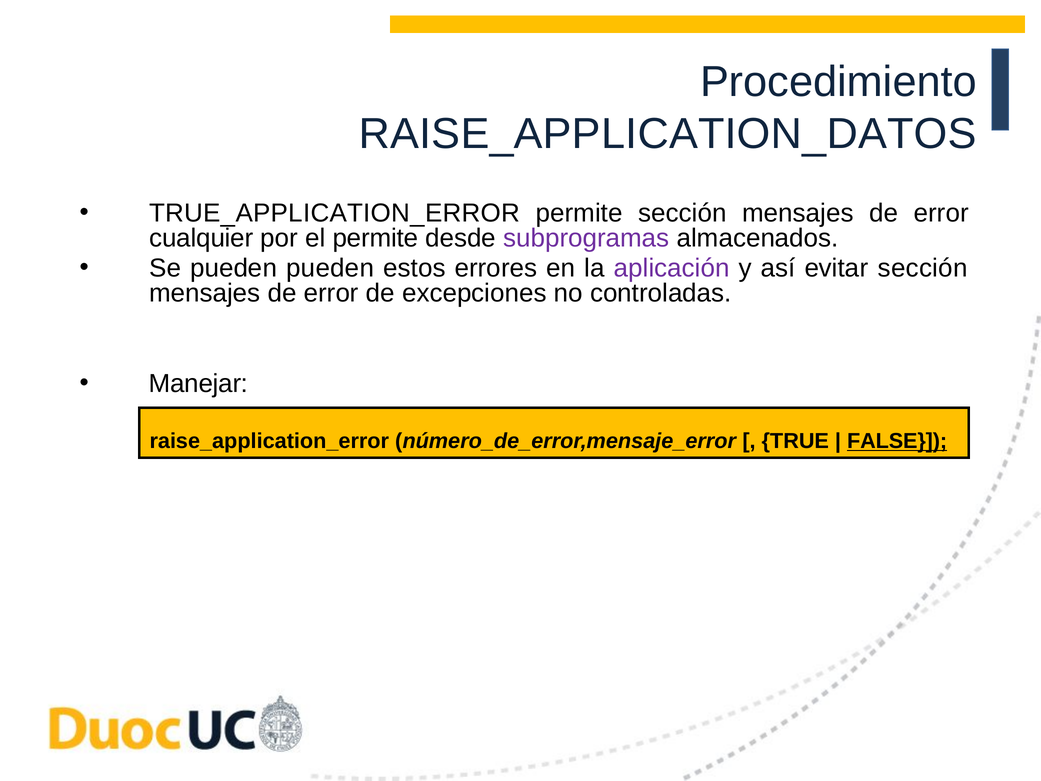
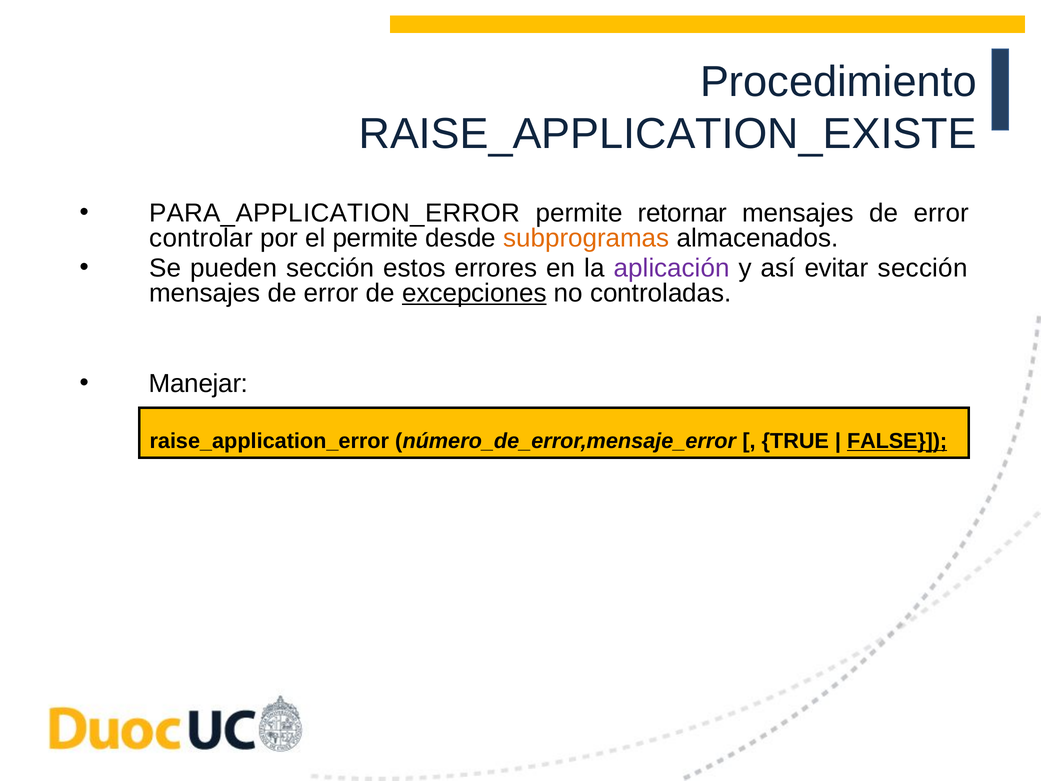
RAISE_APPLICATION_DATOS: RAISE_APPLICATION_DATOS -> RAISE_APPLICATION_EXISTE (668, 134)
TRUE_APPLICATION_ERROR: TRUE_APPLICATION_ERROR -> PARA_APPLICATION_ERROR (335, 213)
permite sección: sección -> retornar (683, 213)
cualquier: cualquier -> controlar (201, 238)
subprogramas colour: purple -> orange (586, 238)
pueden pueden: pueden -> sección (330, 268)
excepciones underline: none -> present (474, 293)
